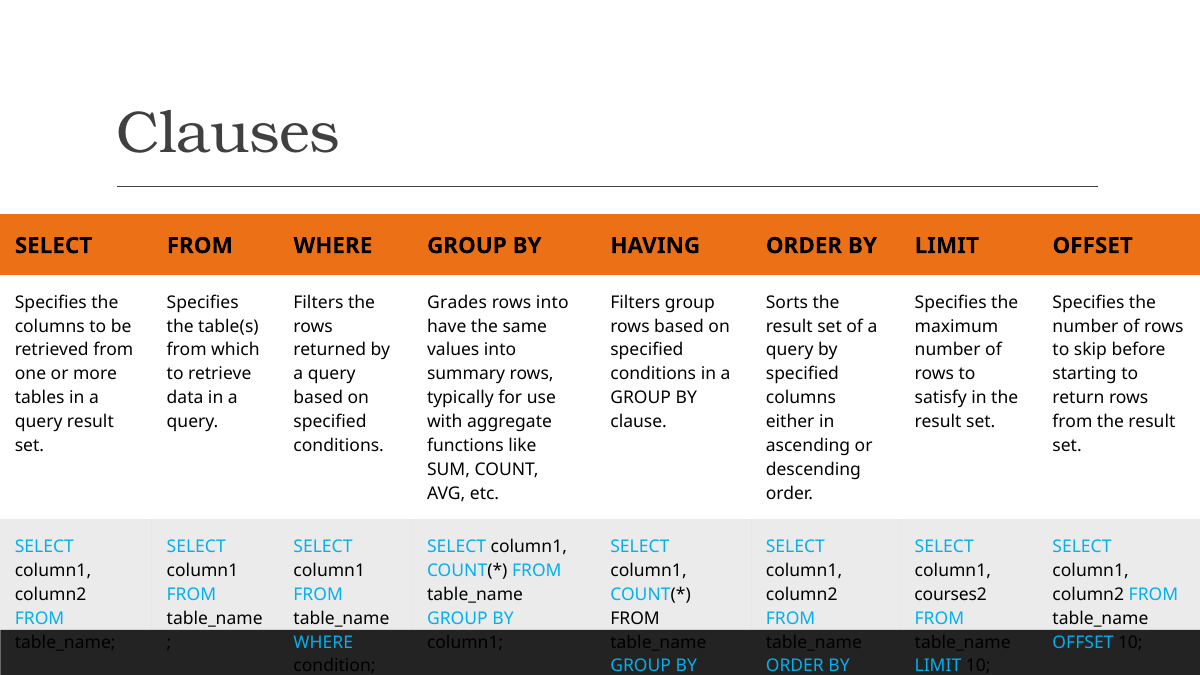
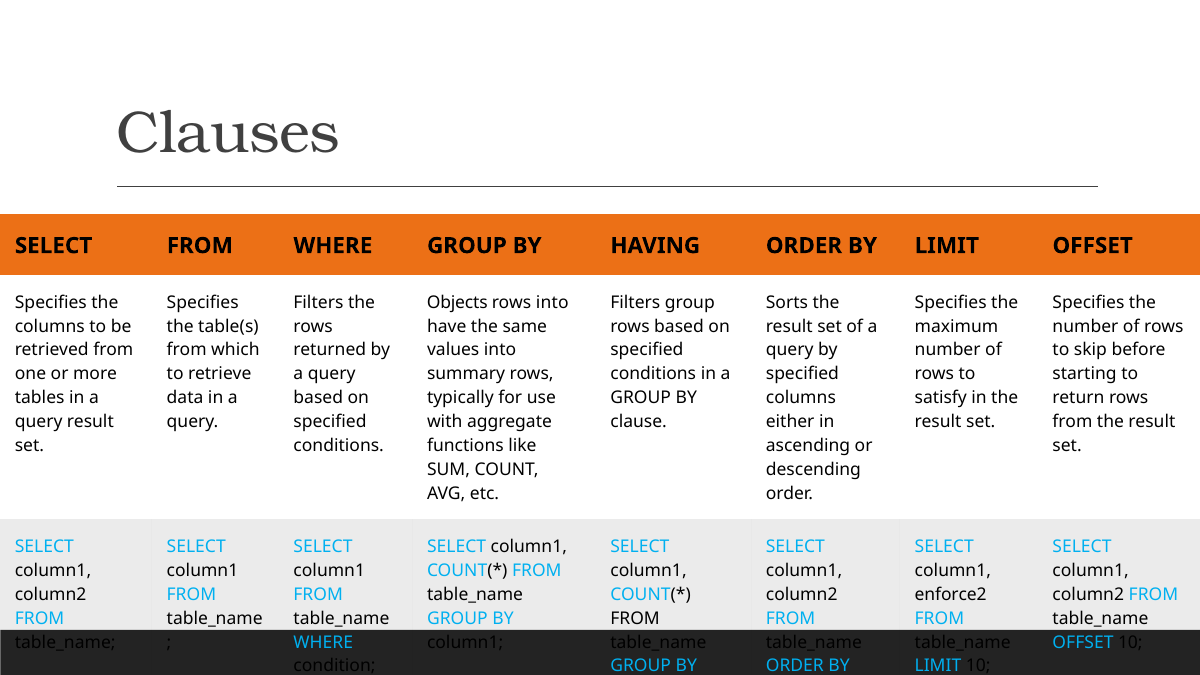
Grades: Grades -> Objects (457, 302)
courses2: courses2 -> enforce2 (951, 595)
